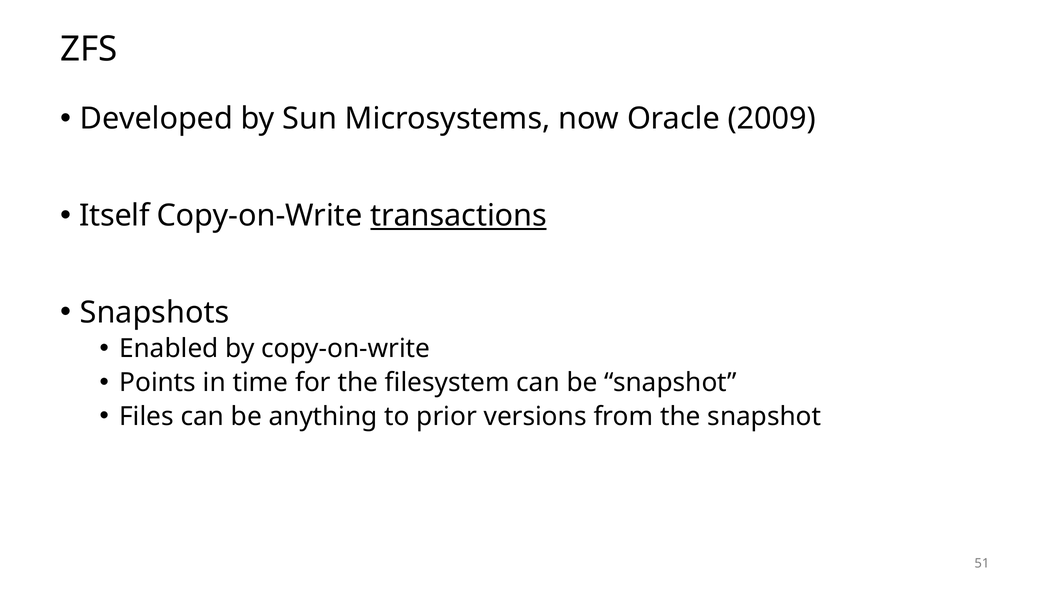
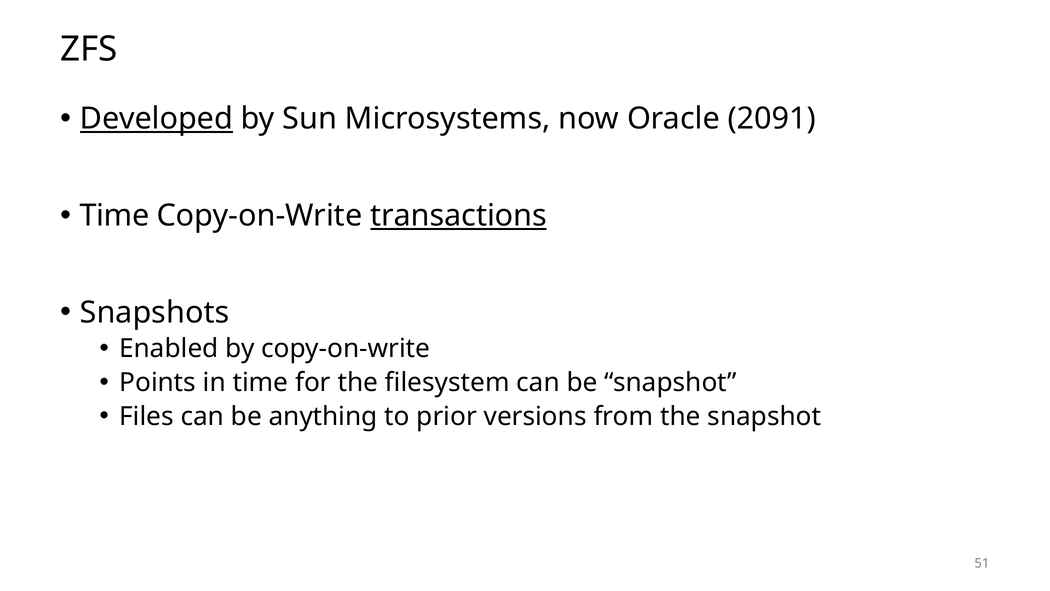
Developed underline: none -> present (156, 119)
2009: 2009 -> 2091 (772, 119)
Itself: Itself -> Time (114, 216)
